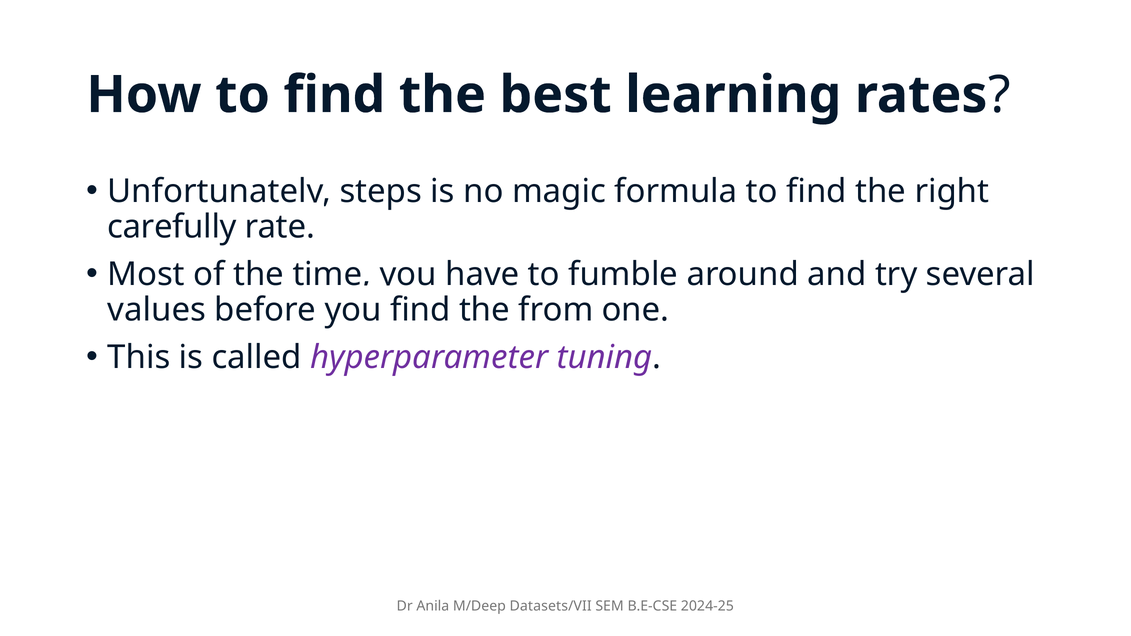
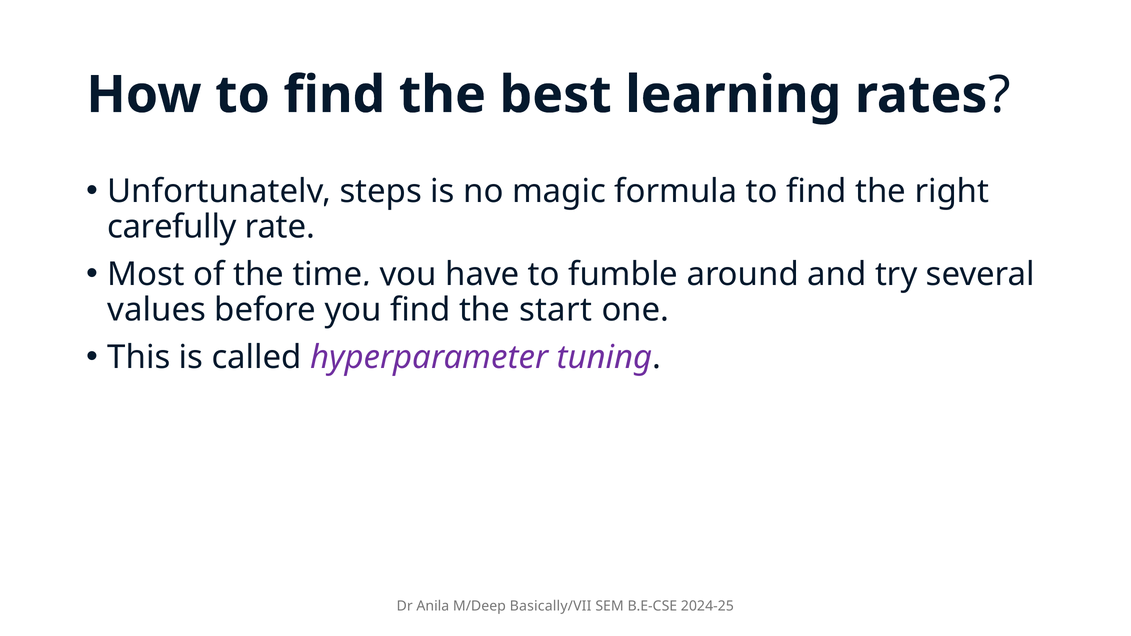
from: from -> start (556, 310)
Datasets/VII: Datasets/VII -> Basically/VII (551, 606)
